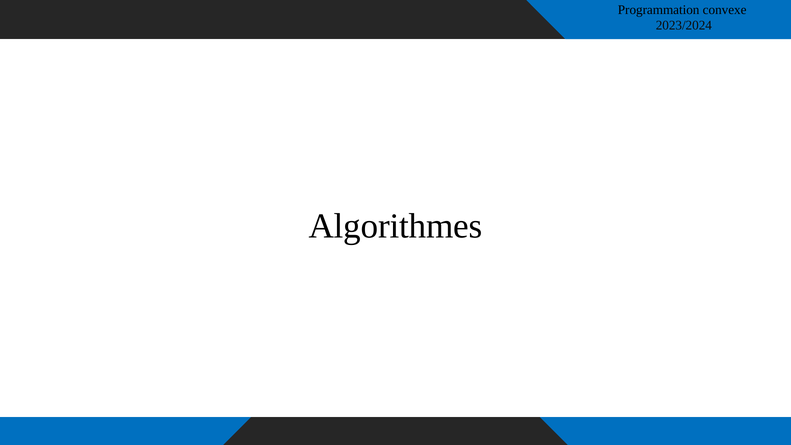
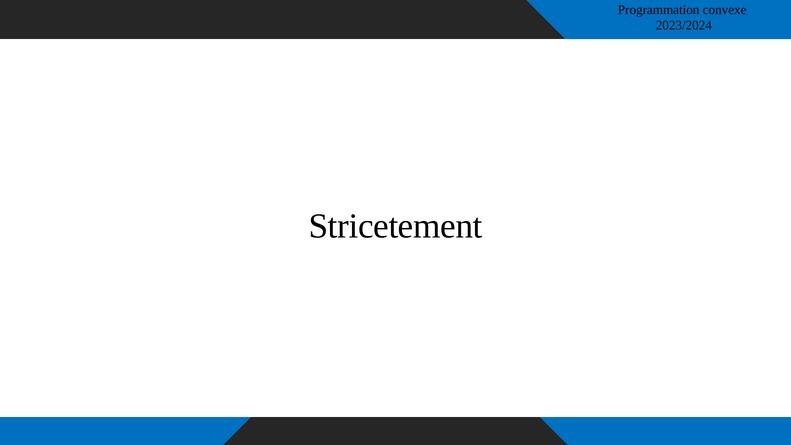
Algorithmes: Algorithmes -> Stricetement (396, 226)
